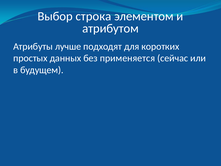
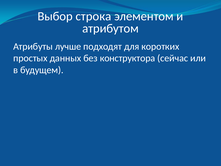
применяется: применяется -> конструктора (128, 58)
